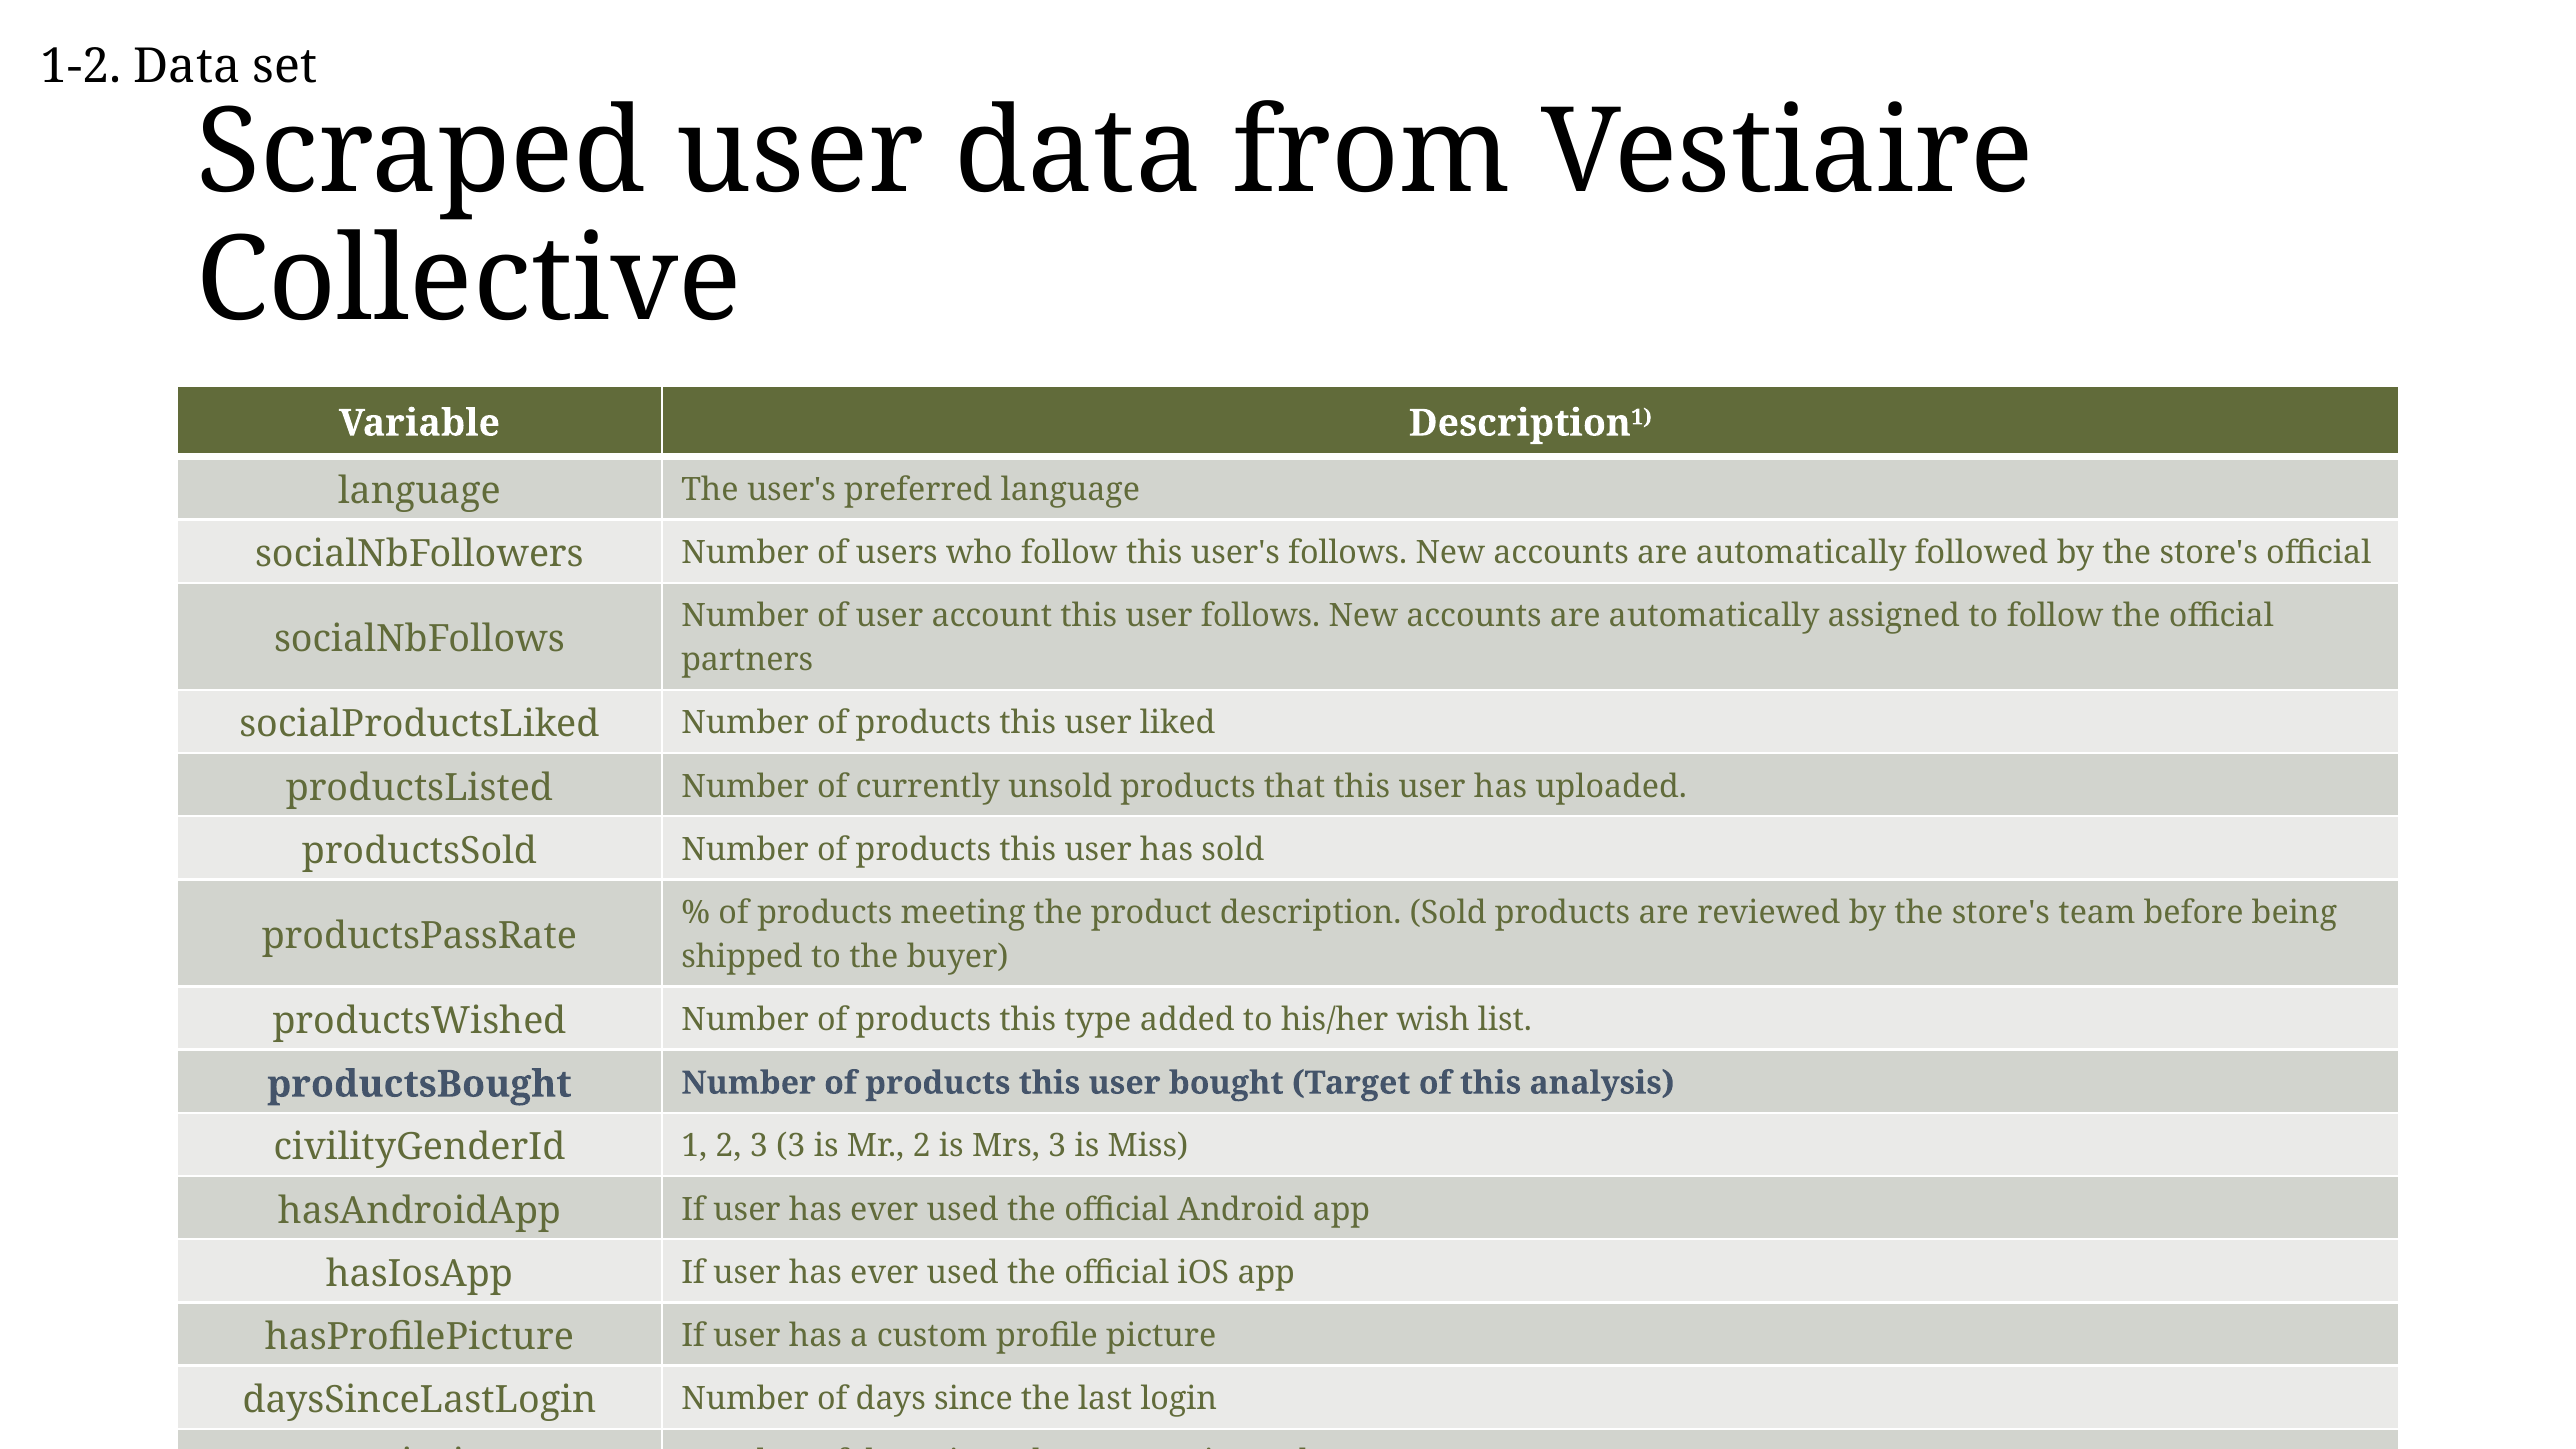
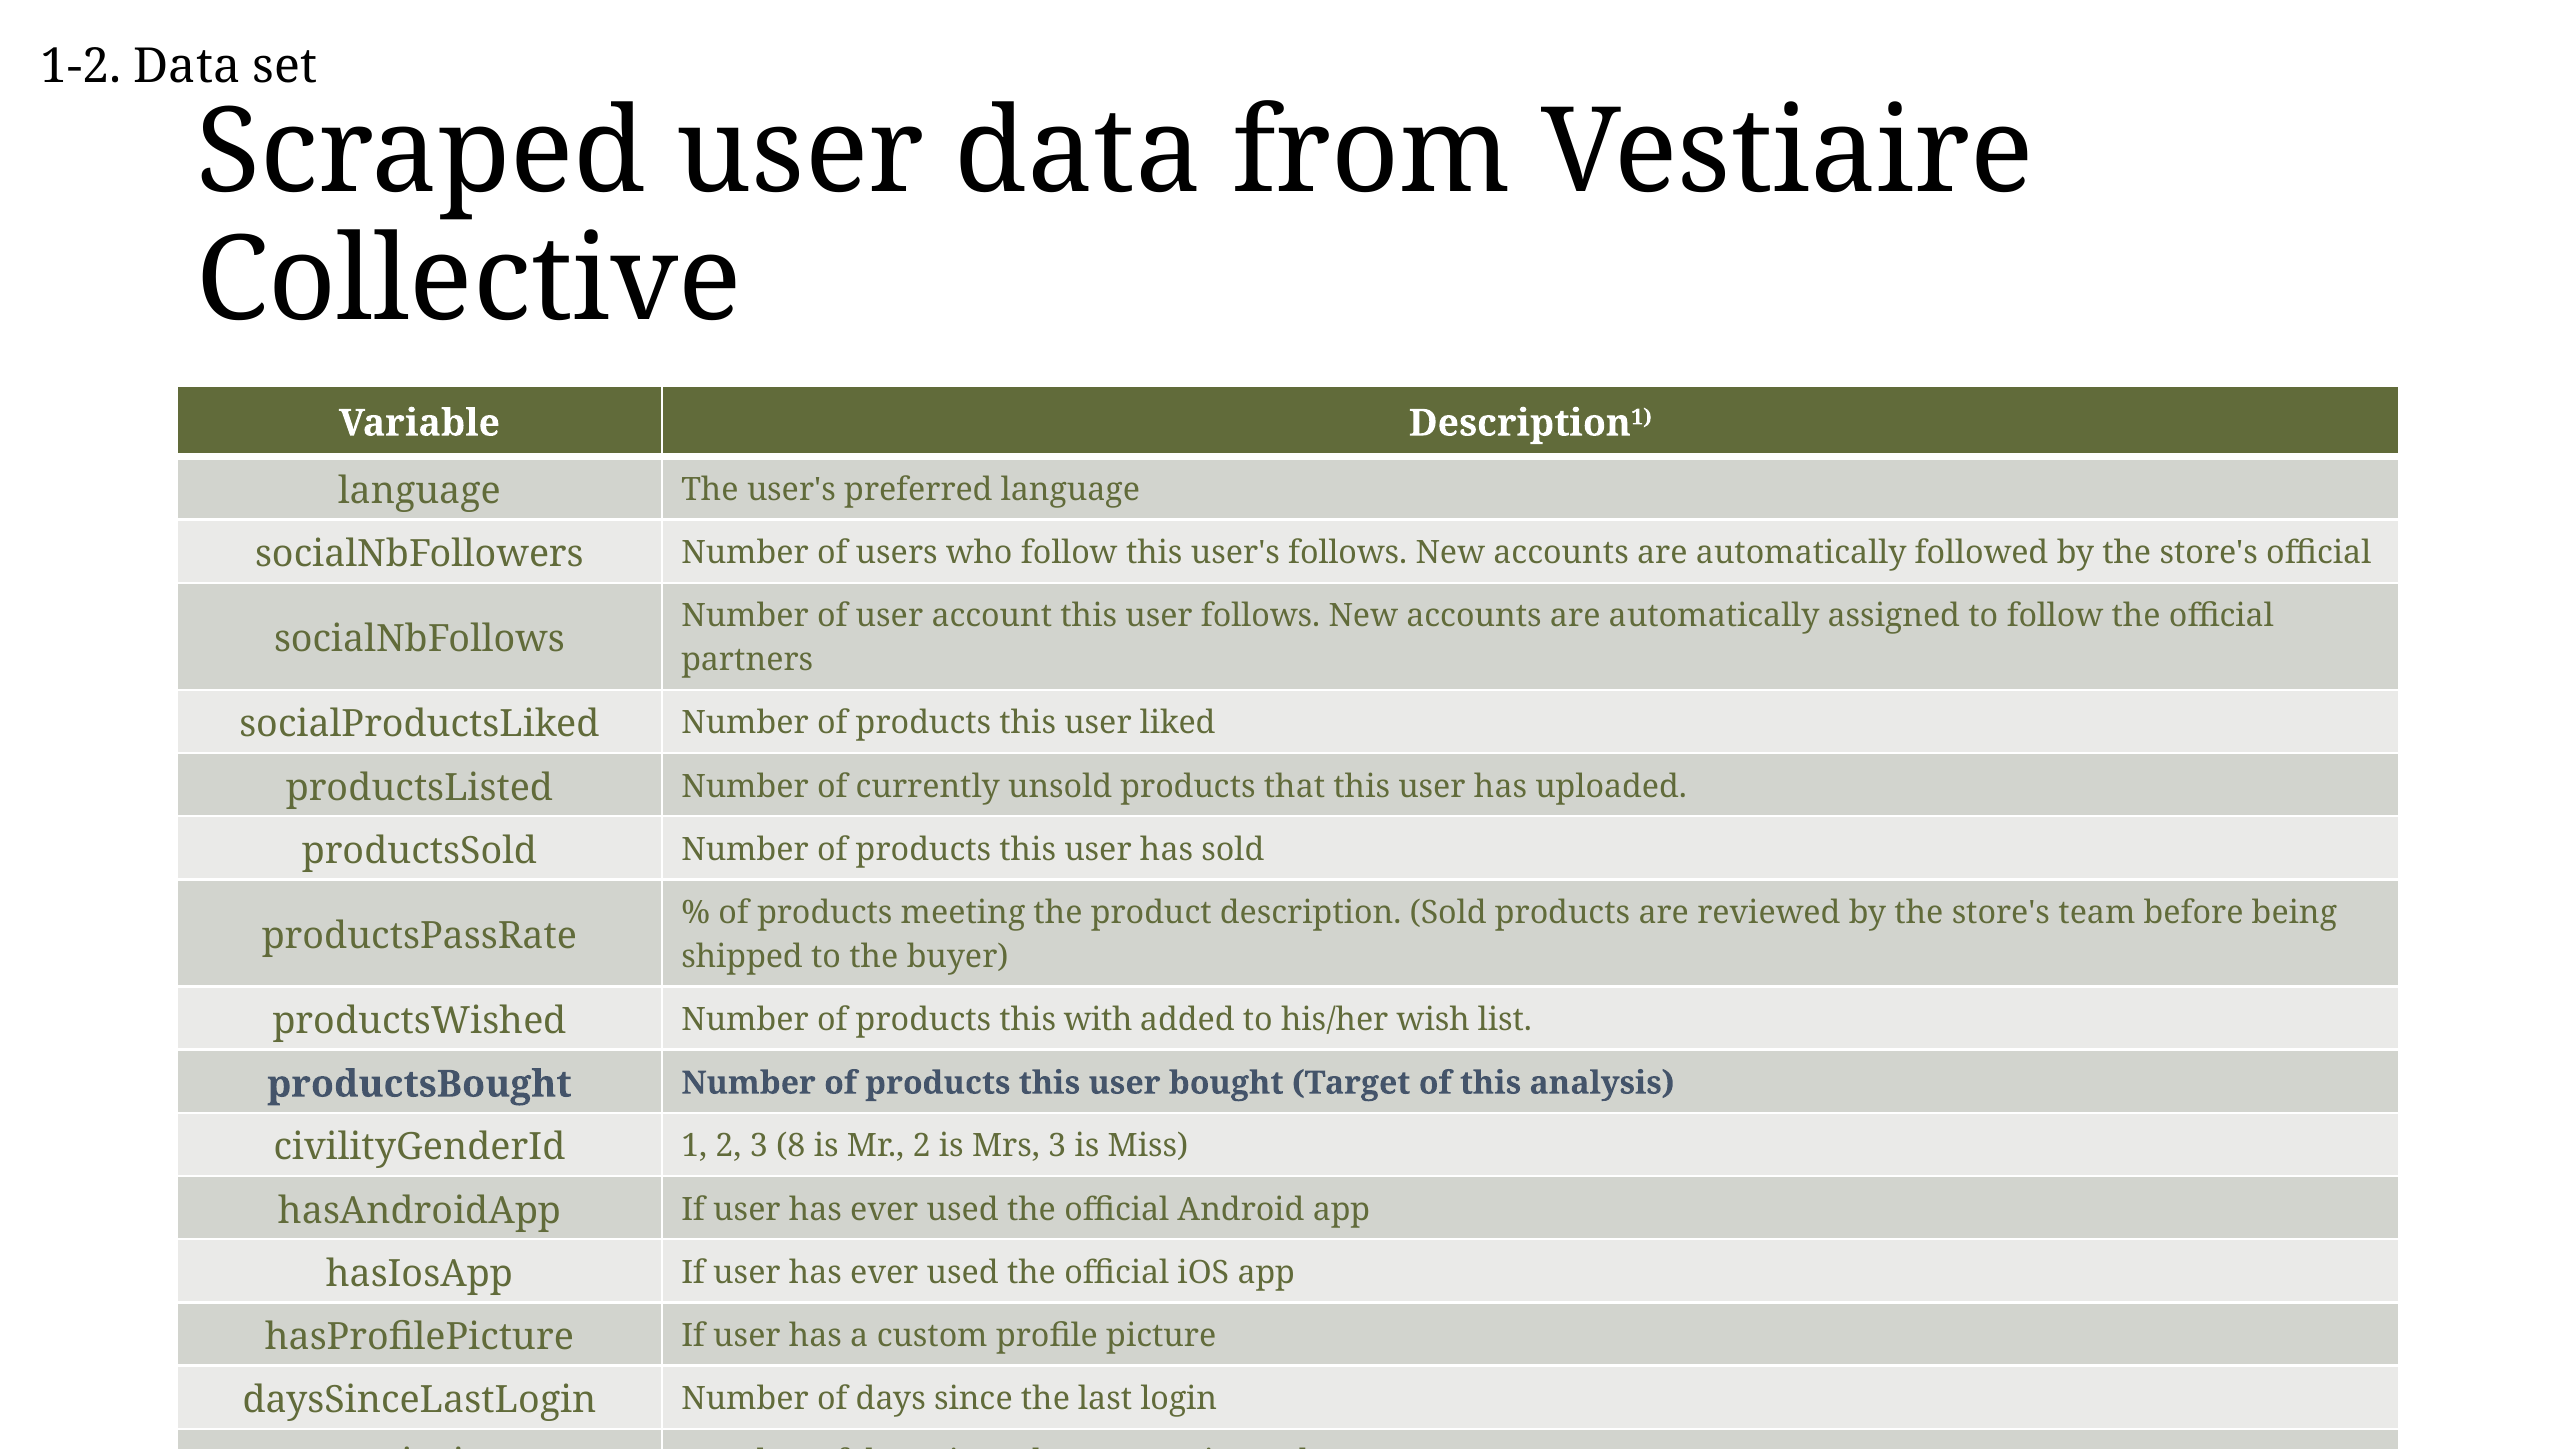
type: type -> with (1098, 1020)
3 3: 3 -> 8 (791, 1146)
